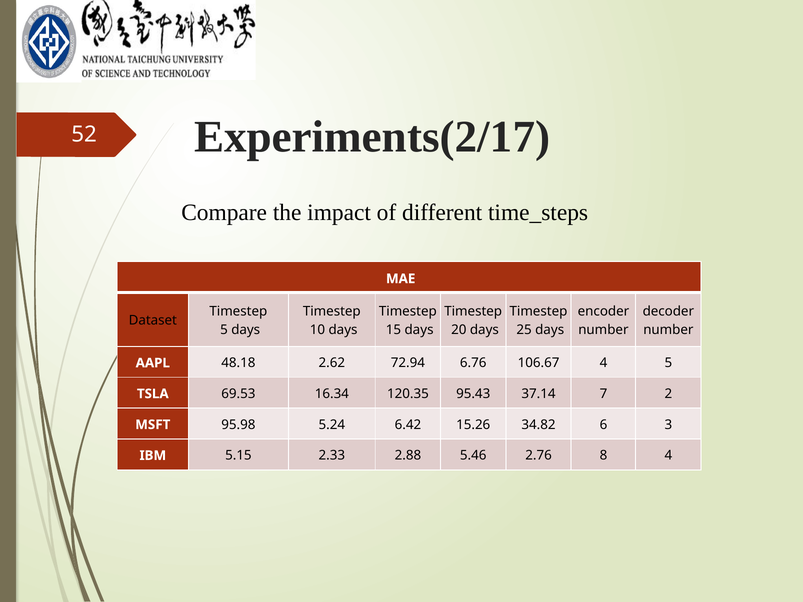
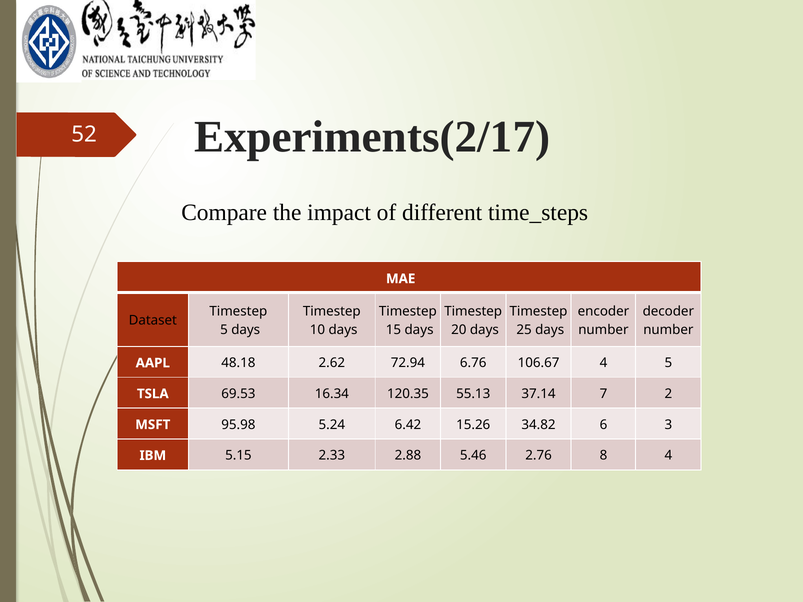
95.43: 95.43 -> 55.13 (473, 394)
